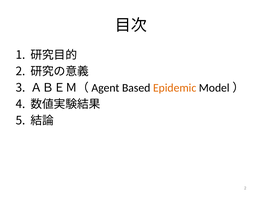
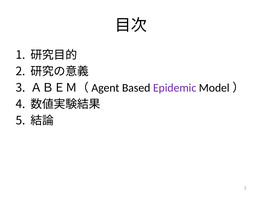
Epidemic colour: orange -> purple (175, 88)
